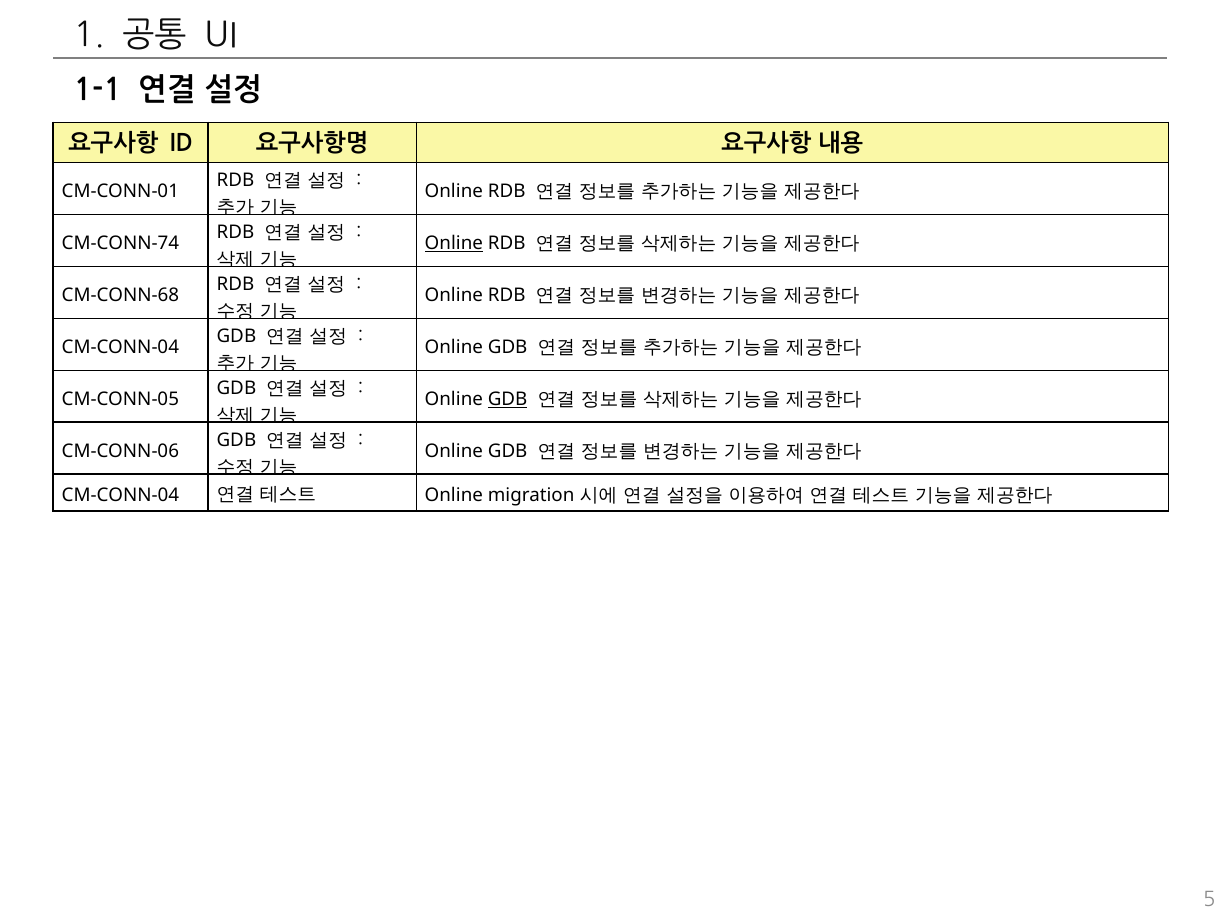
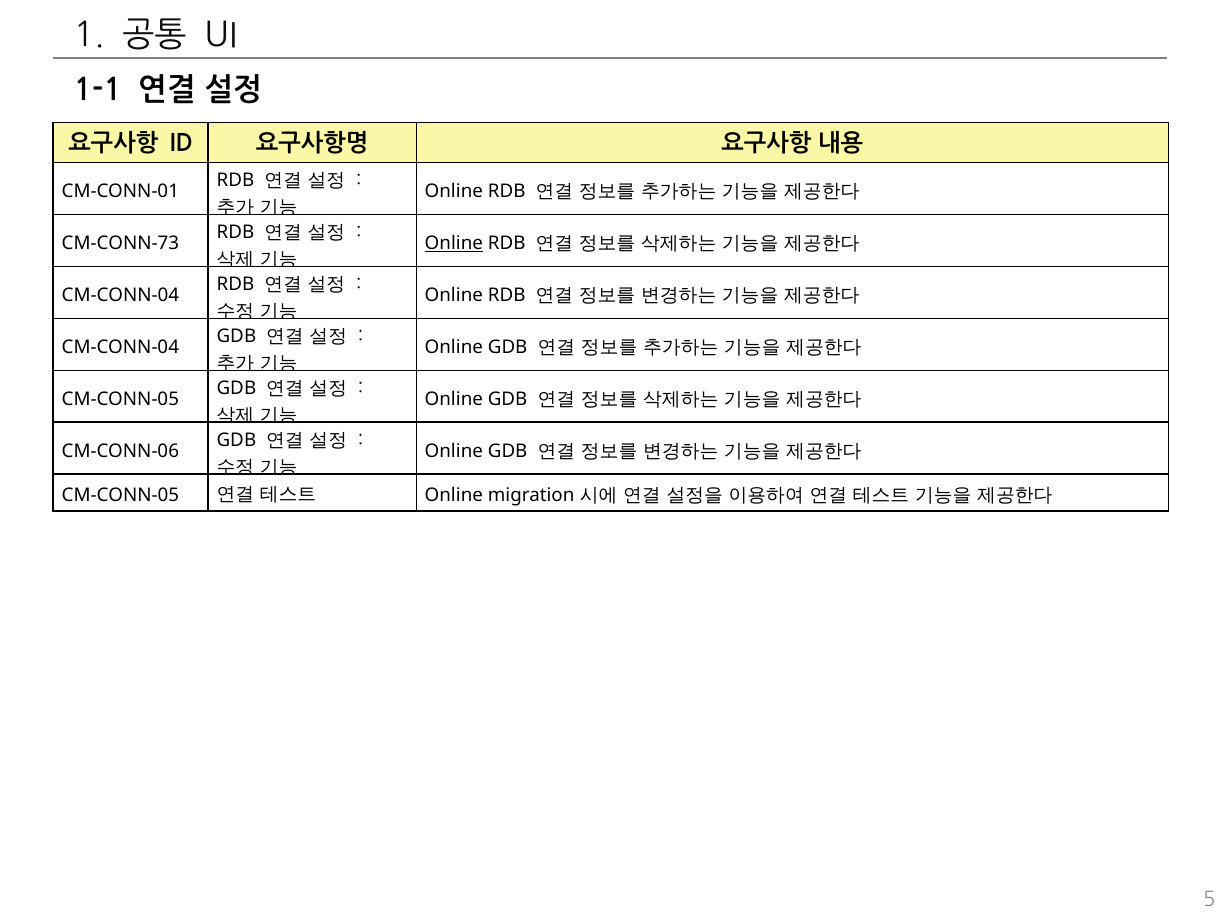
CM-CONN-74: CM-CONN-74 -> CM-CONN-73 (120, 243)
CM-CONN-68: CM-CONN-68 -> CM-CONN-04 (120, 295)
GDB underline: present -> none (508, 399)
CM-CONN-04: CM-CONN-04 -> CM-CONN-05 (120, 495)
